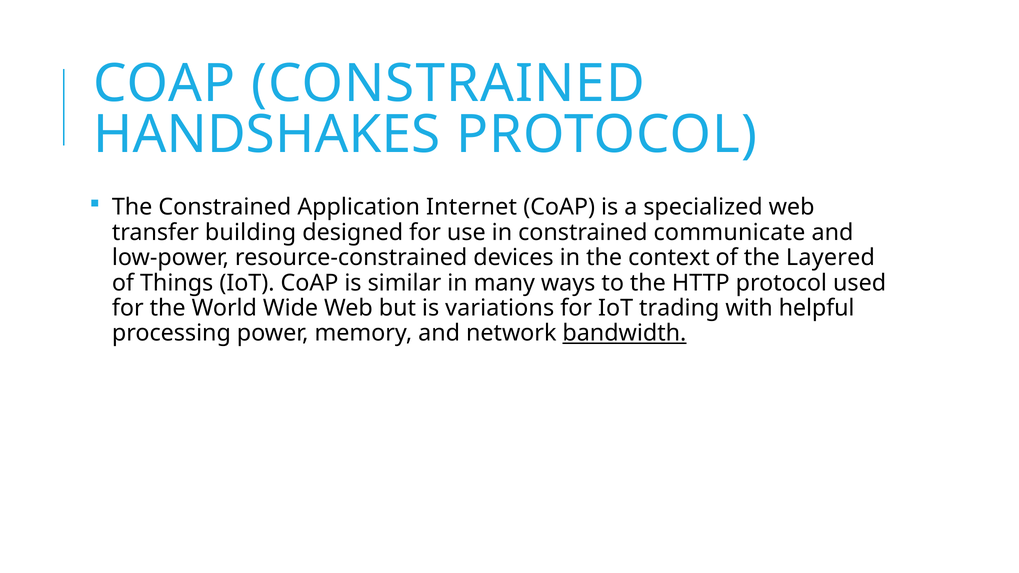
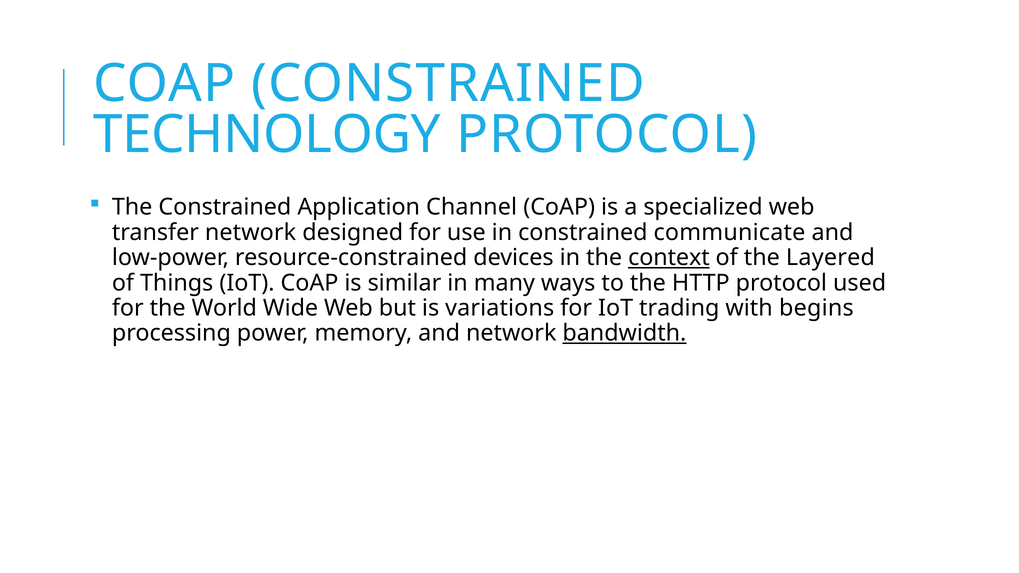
HANDSHAKES: HANDSHAKES -> TECHNOLOGY (267, 135)
Internet: Internet -> Channel (472, 207)
transfer building: building -> network (251, 233)
context underline: none -> present (669, 258)
helpful: helpful -> begins (816, 308)
